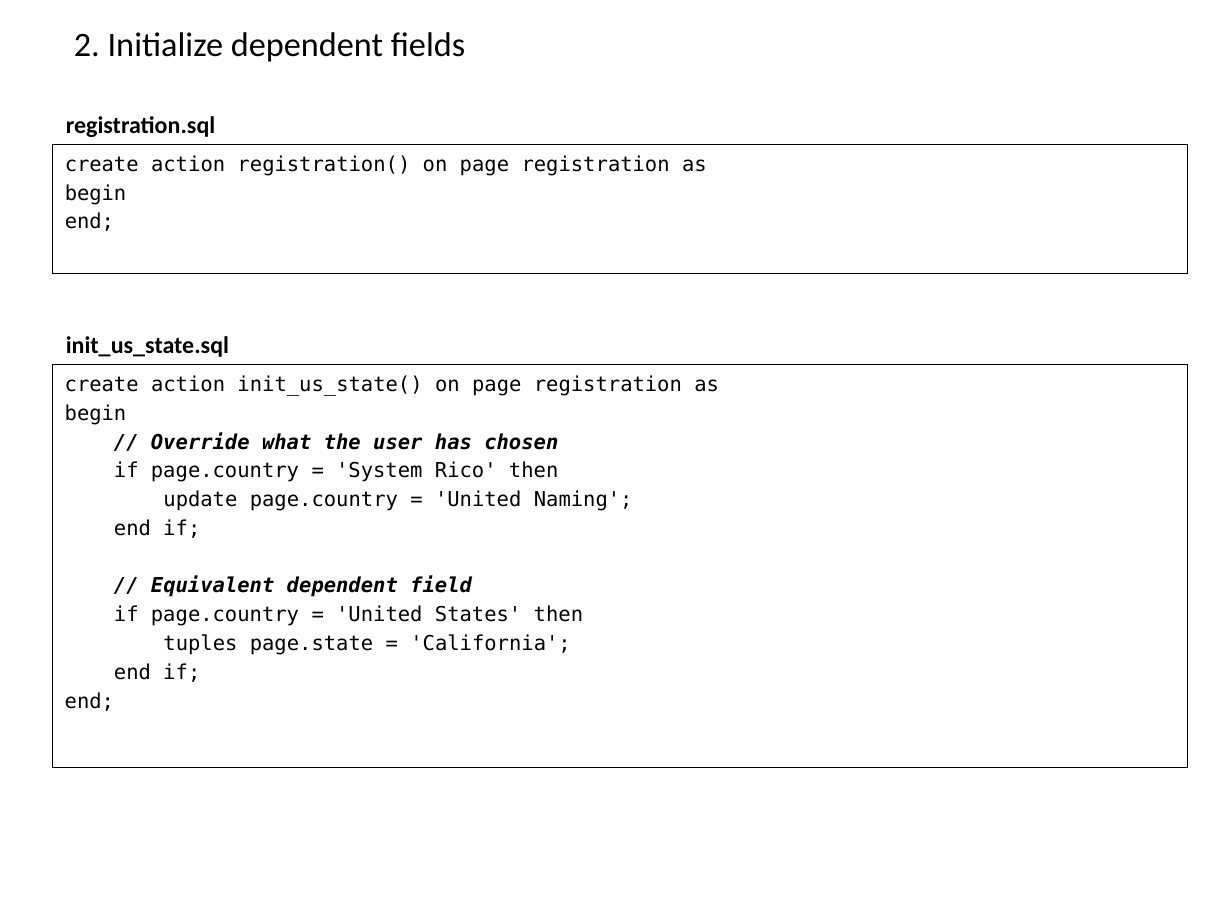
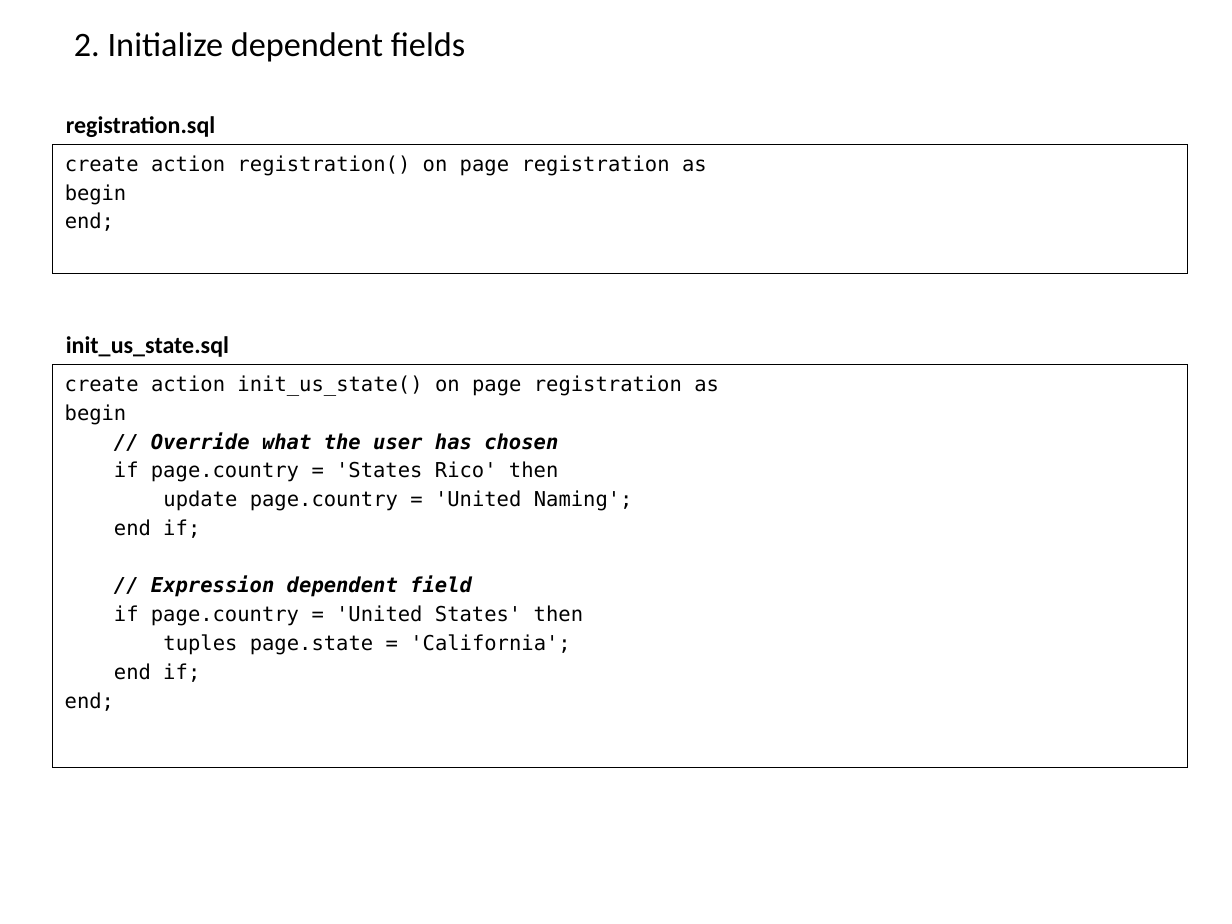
System: System -> States (379, 471)
Equivalent: Equivalent -> Expression (213, 586)
